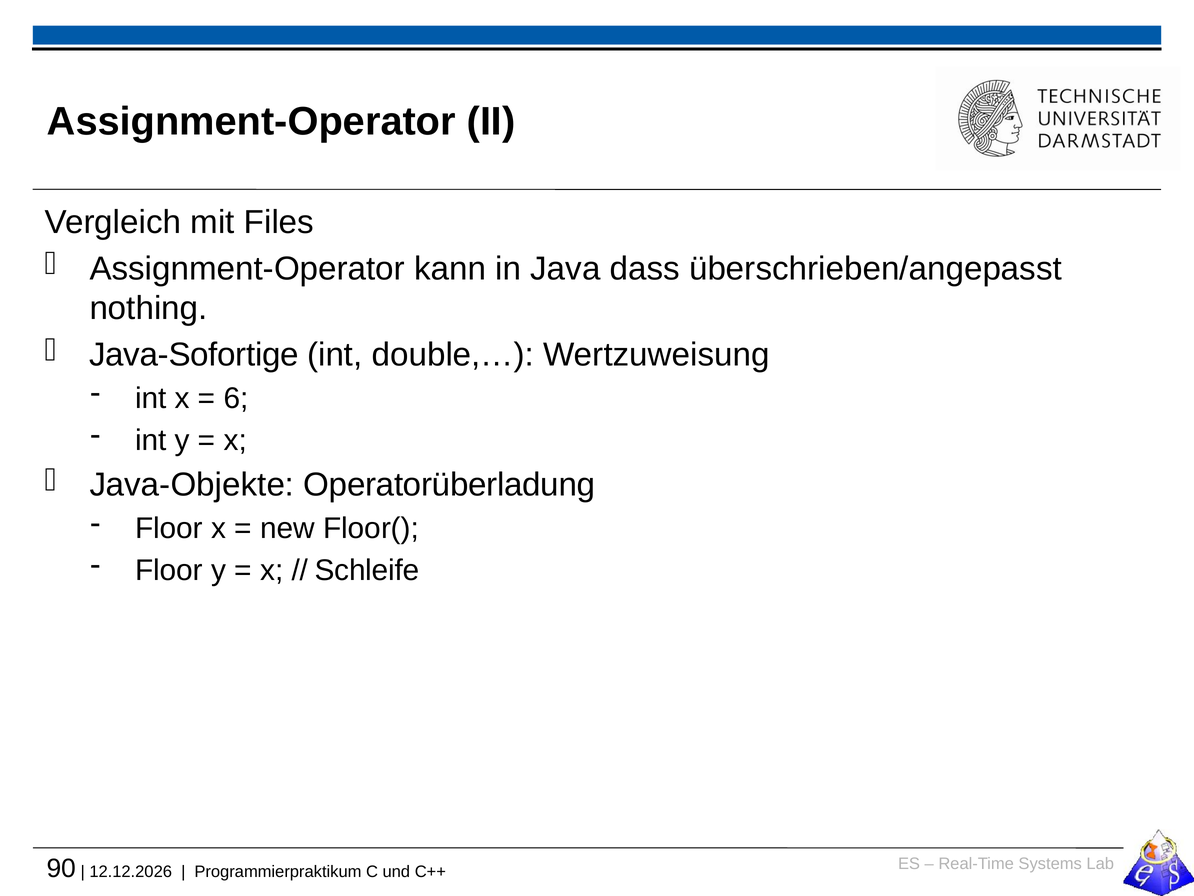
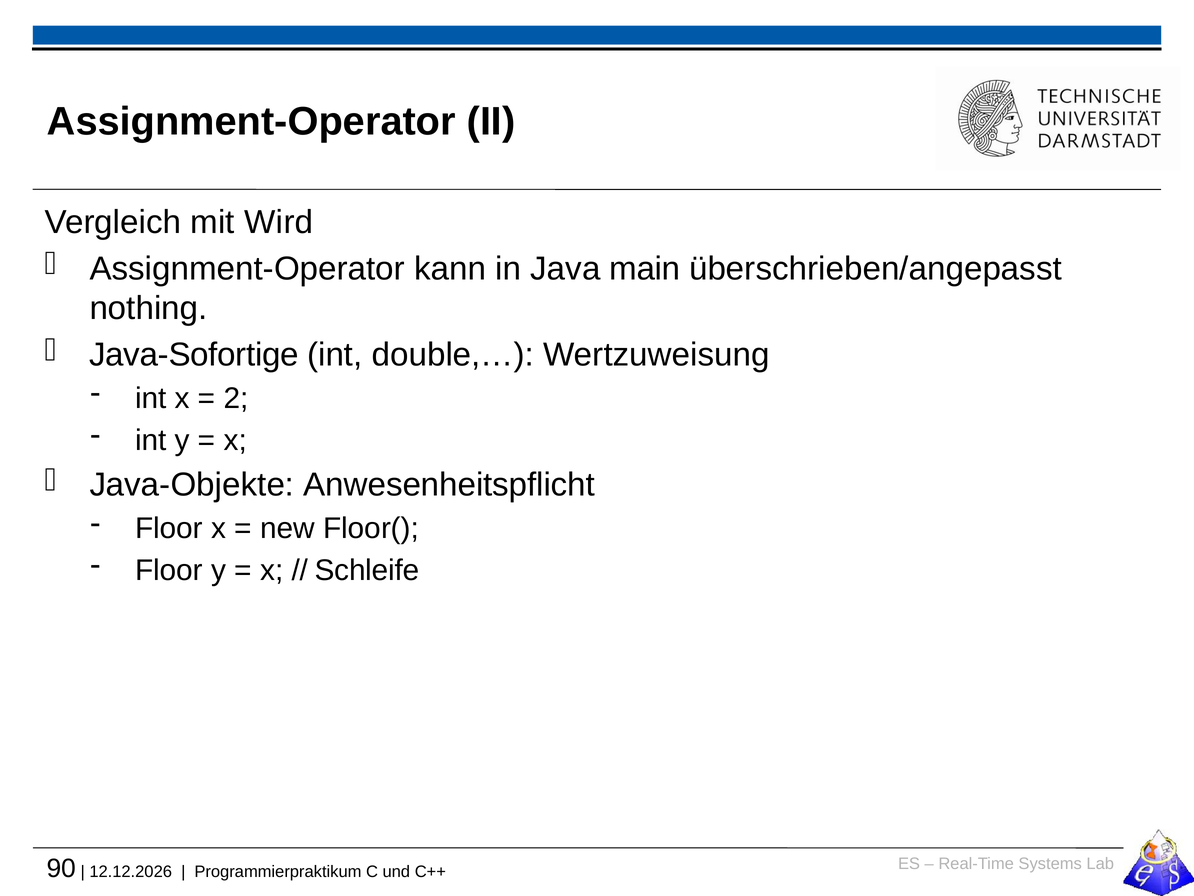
Files: Files -> Wird (279, 222)
dass: dass -> main (645, 268)
6: 6 -> 2 (236, 398)
Operatorüberladung: Operatorüberladung -> Anwesenheitspflicht (449, 485)
